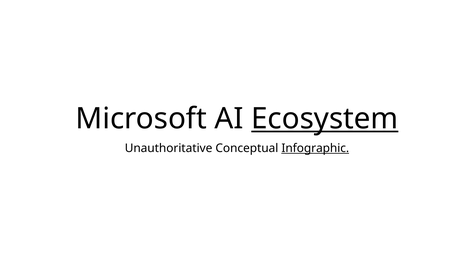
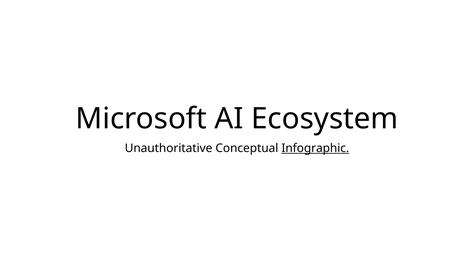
Ecosystem underline: present -> none (325, 118)
